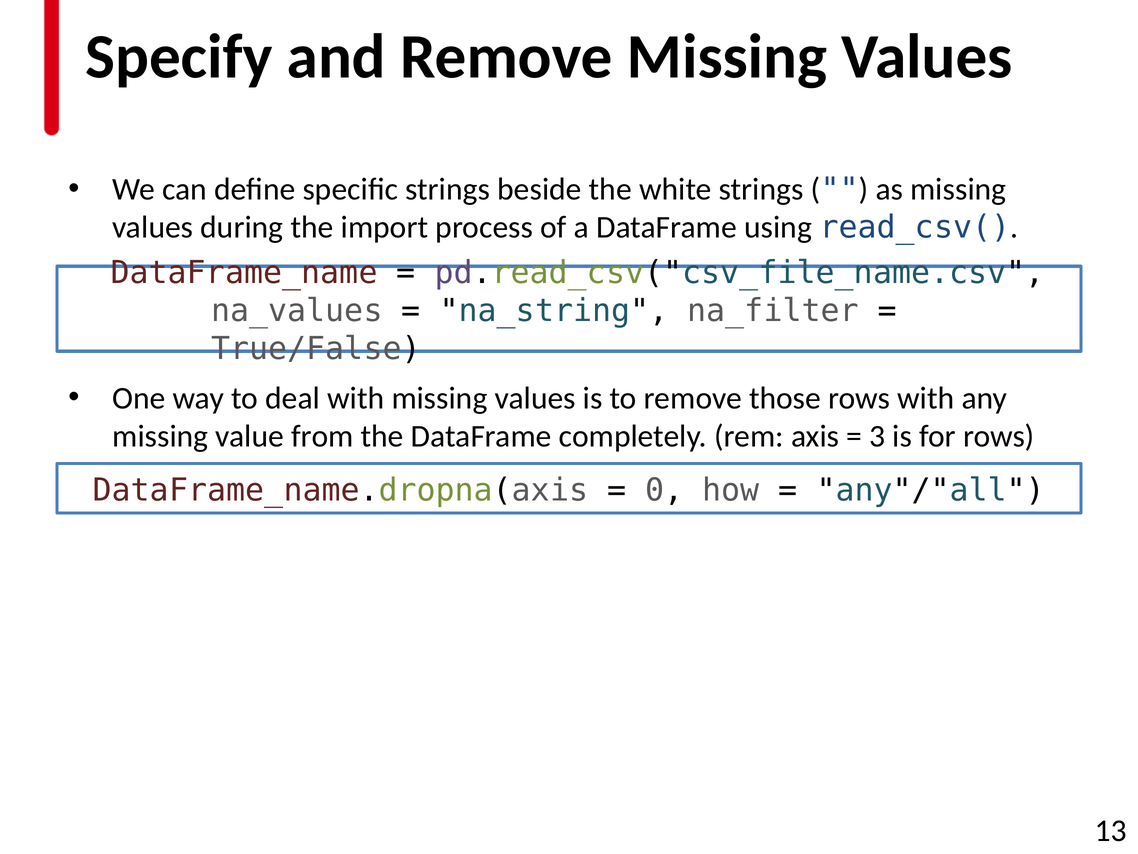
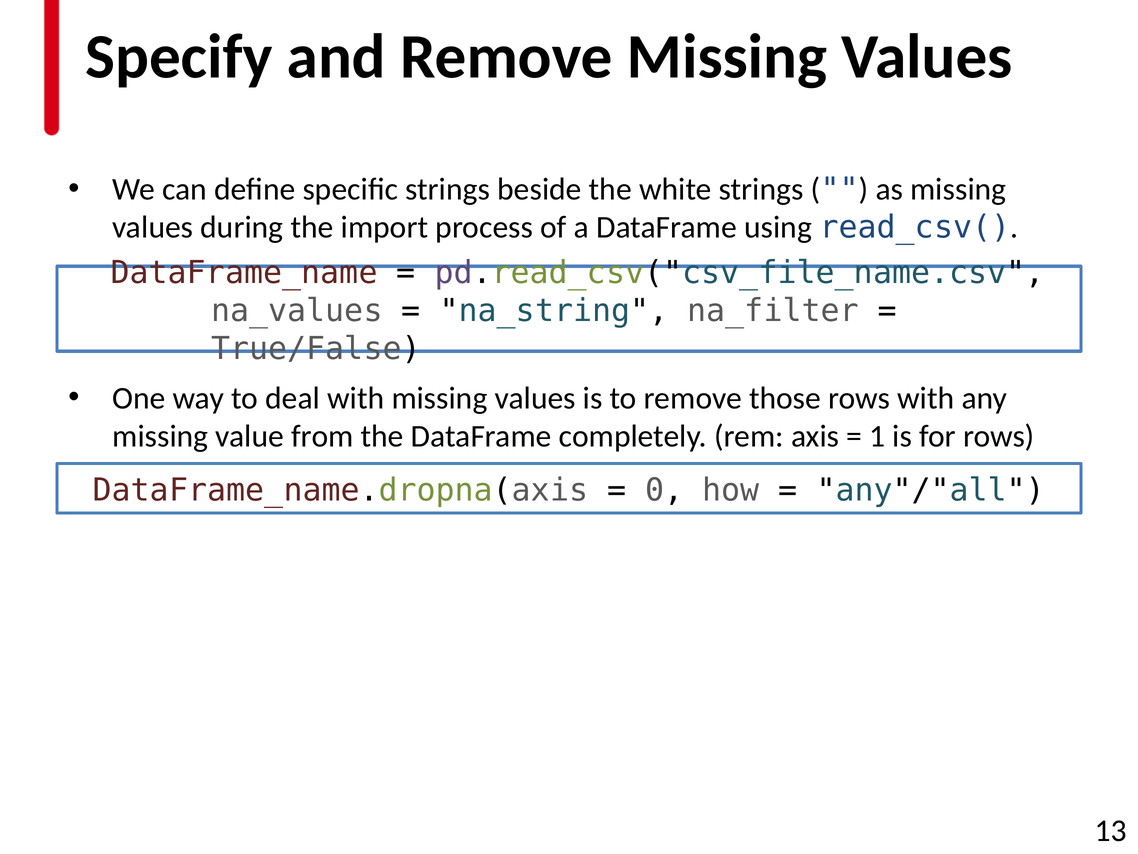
3: 3 -> 1 (877, 436)
